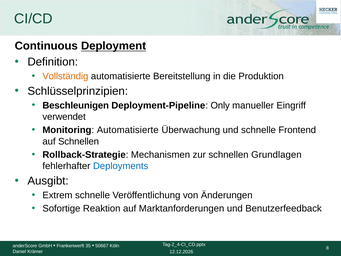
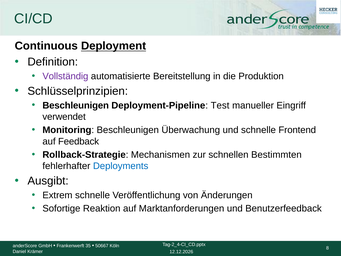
Vollständig colour: orange -> purple (65, 76)
Only: Only -> Test (220, 105)
Monitoring Automatisierte: Automatisierte -> Beschleunigen (128, 130)
auf Schnellen: Schnellen -> Feedback (79, 141)
Grundlagen: Grundlagen -> Bestimmten (276, 155)
